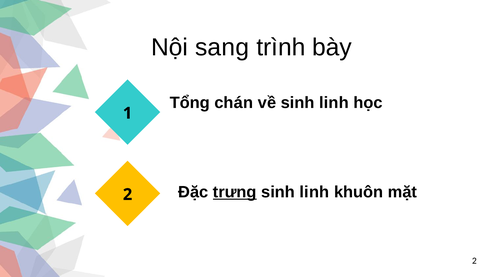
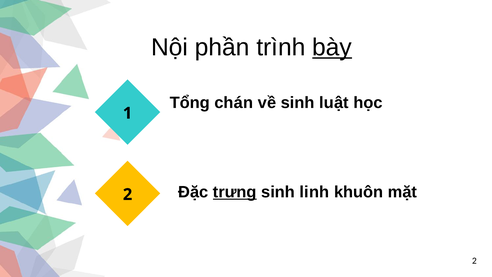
sang: sang -> phần (222, 47)
bày underline: none -> present (332, 47)
về sinh linh: linh -> luật (334, 103)
